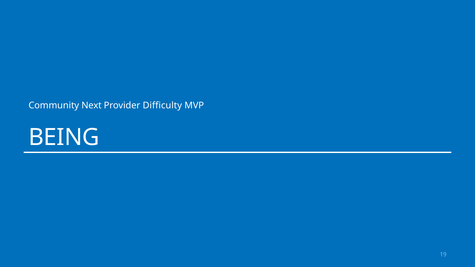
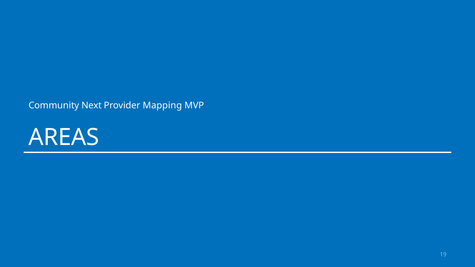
Difficulty: Difficulty -> Mapping (162, 105)
BEING: BEING -> AREAS (64, 138)
